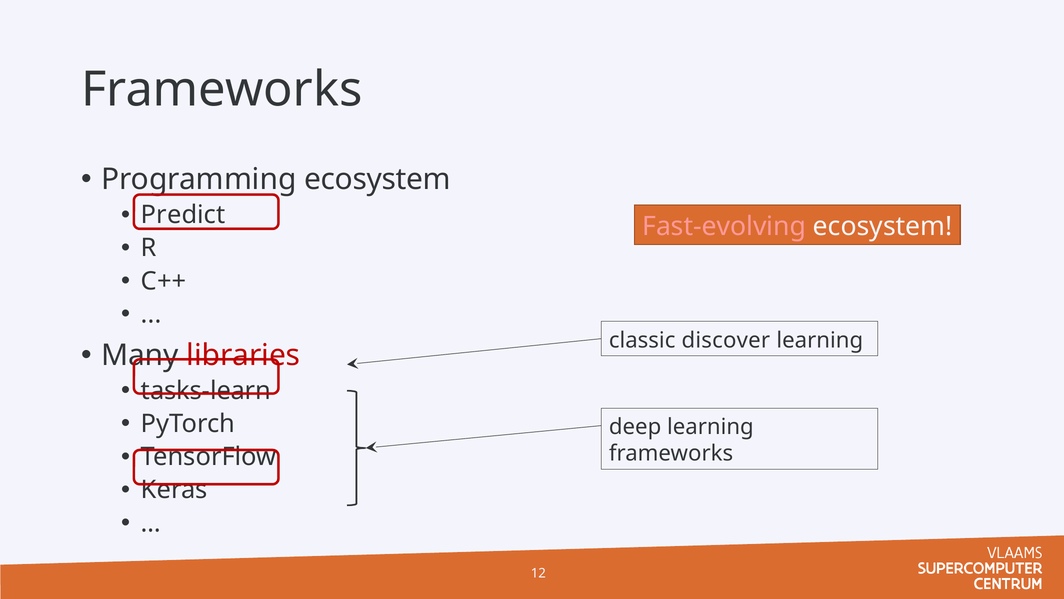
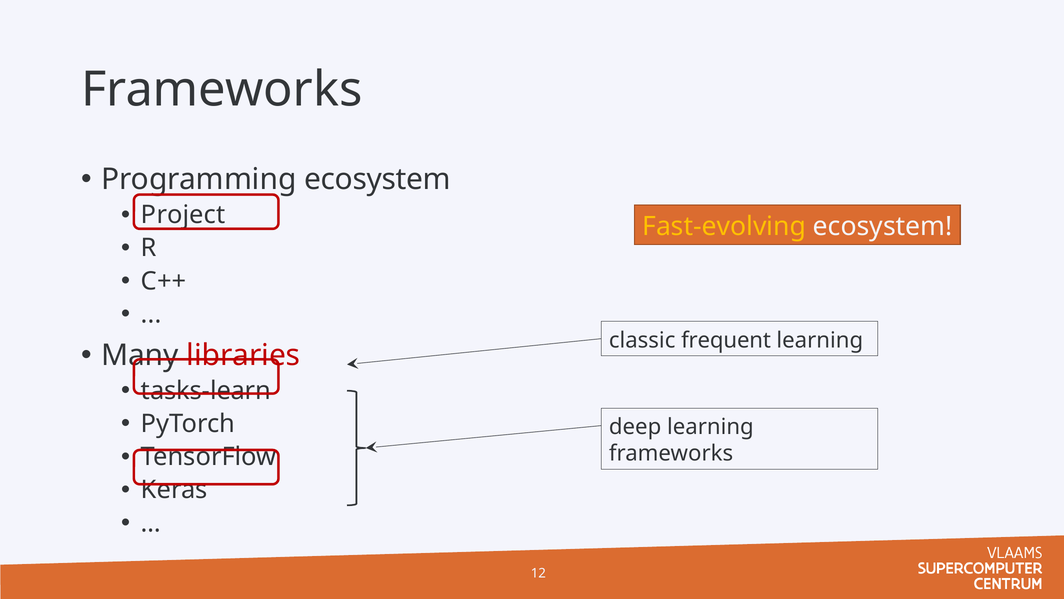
Predict: Predict -> Project (183, 215)
Fast-evolving colour: pink -> yellow (724, 226)
discover: discover -> frequent (726, 340)
